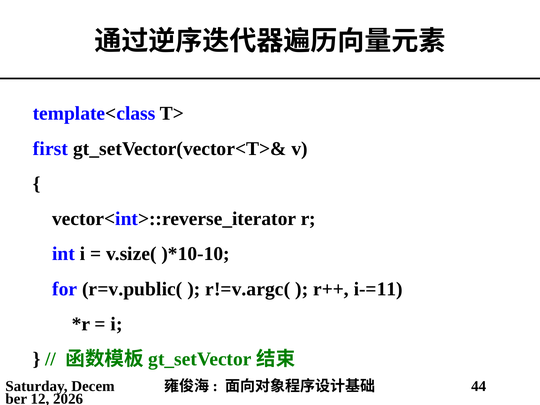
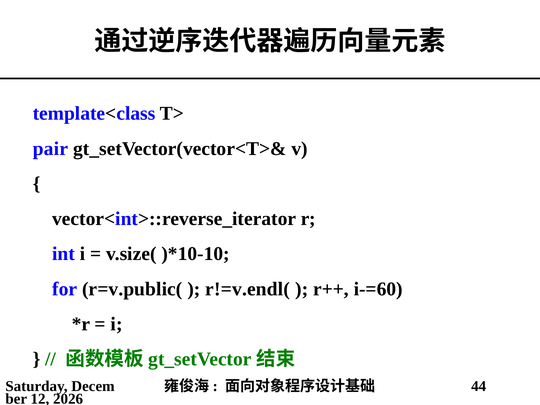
first: first -> pair (50, 149)
r!=v.argc(: r!=v.argc( -> r!=v.endl( (248, 289)
i-=11: i-=11 -> i-=60 (378, 289)
